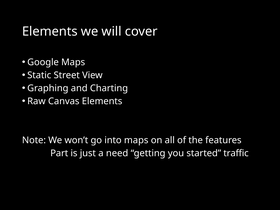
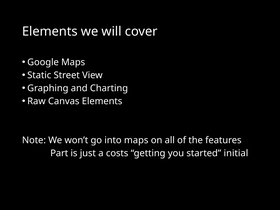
need: need -> costs (117, 153)
traffic: traffic -> initial (236, 153)
